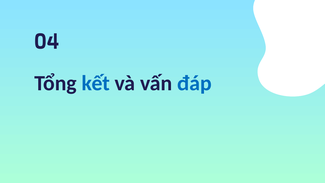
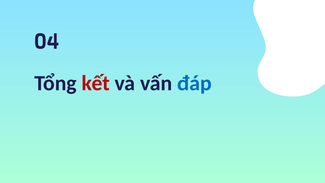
kết colour: blue -> red (96, 83)
